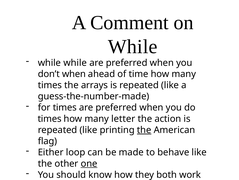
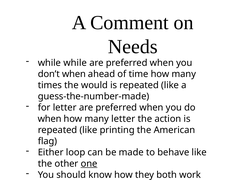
While: While -> Needs (133, 46)
arrays: arrays -> would (94, 85)
for times: times -> letter (65, 107)
times: times -> when (50, 118)
the underline: present -> none (144, 129)
